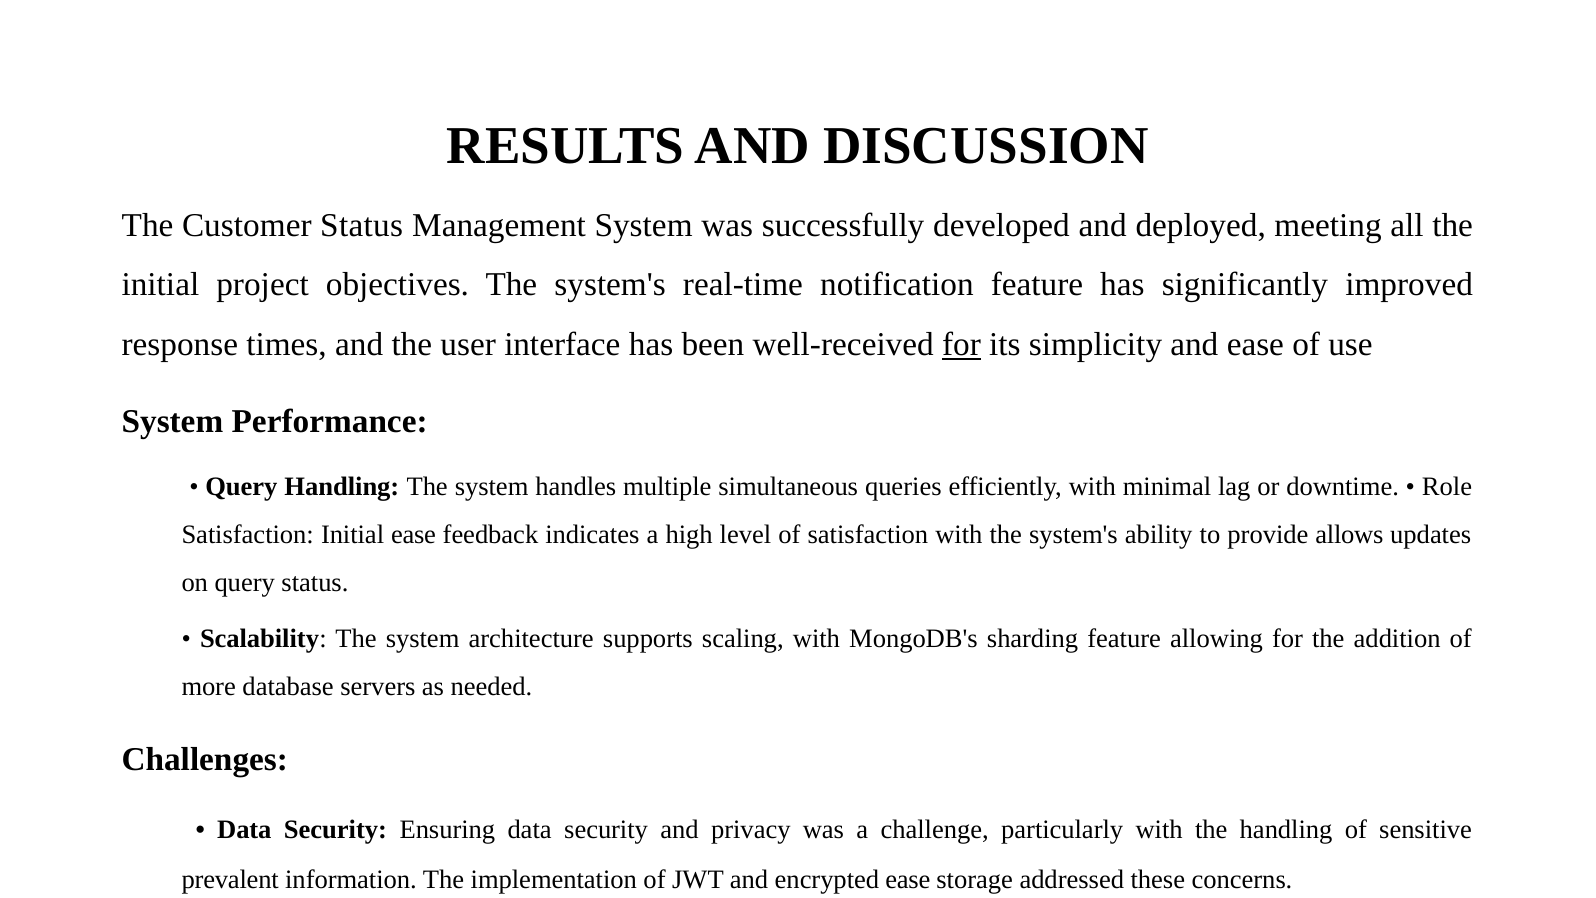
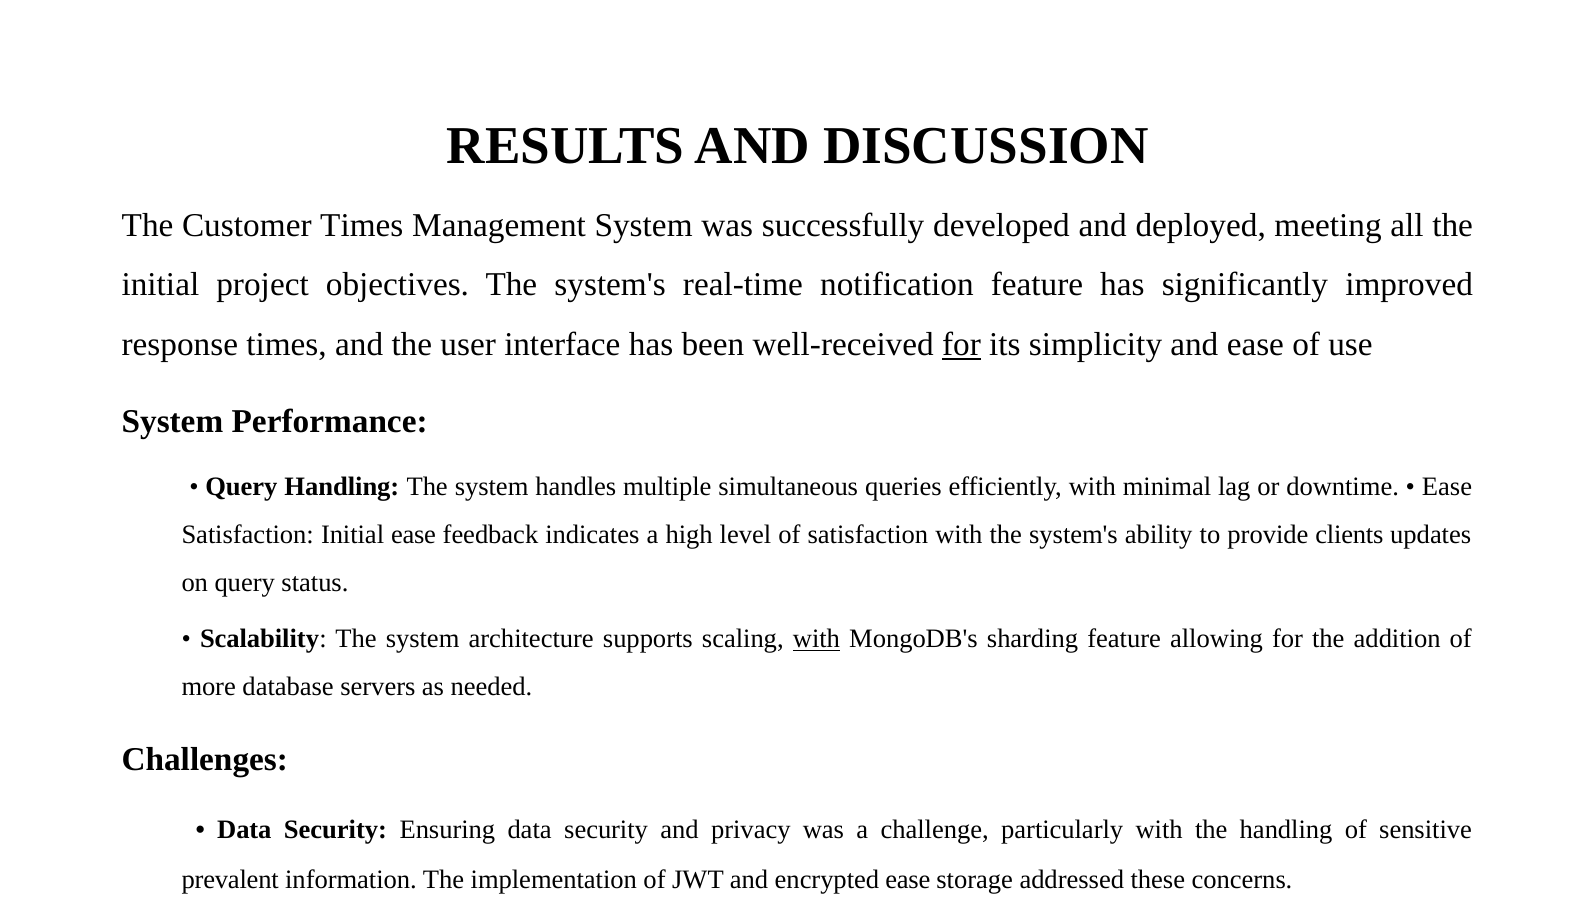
Customer Status: Status -> Times (362, 225)
Role: Role -> Ease (1447, 486)
allows: allows -> clients (1349, 535)
with underline: none -> present (816, 639)
